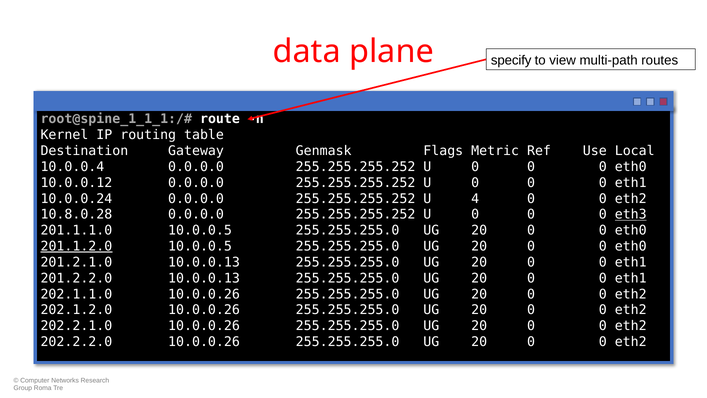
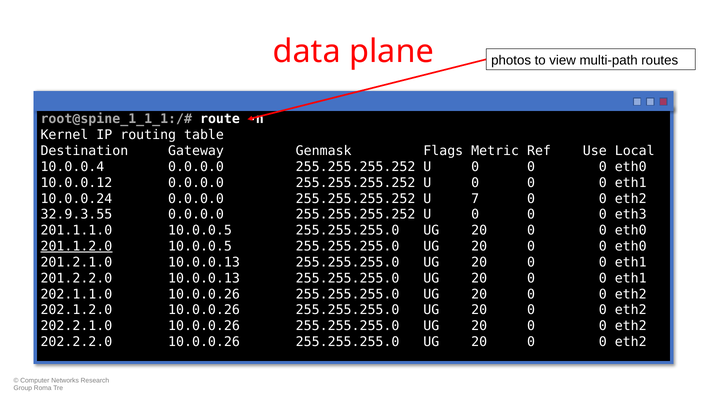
specify: specify -> photos (511, 60)
4: 4 -> 7 (475, 198)
10.8.0.28: 10.8.0.28 -> 32.9.3.55 (76, 214)
eth3 underline: present -> none (631, 214)
